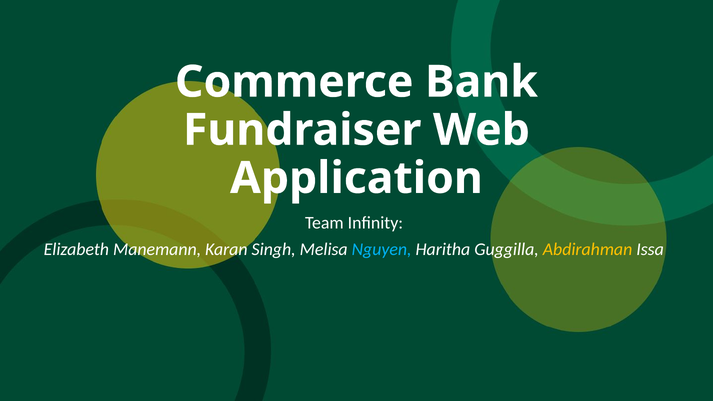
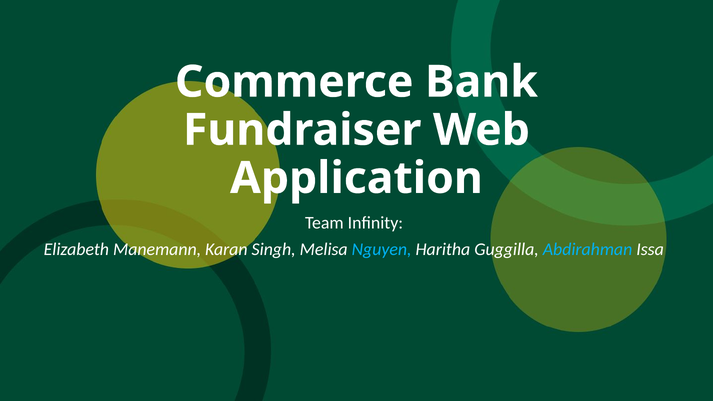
Abdirahman colour: yellow -> light blue (588, 250)
